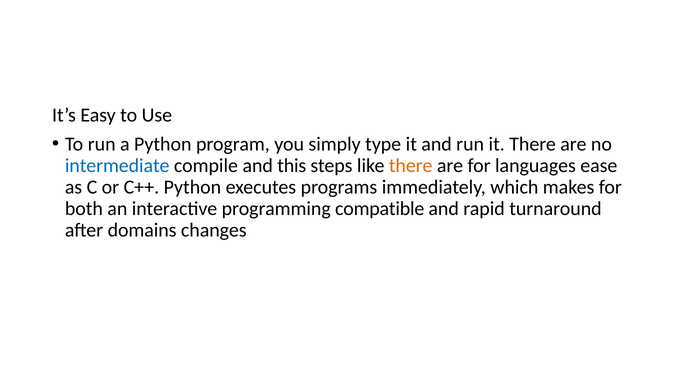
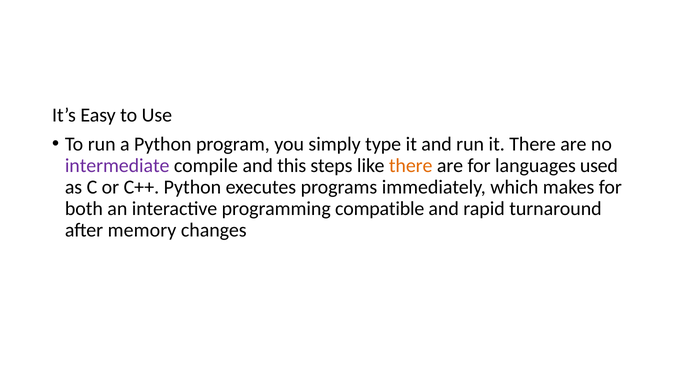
intermediate colour: blue -> purple (117, 166)
ease: ease -> used (599, 166)
domains: domains -> memory (142, 230)
